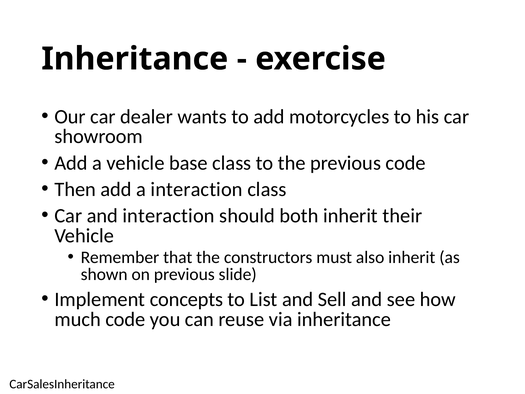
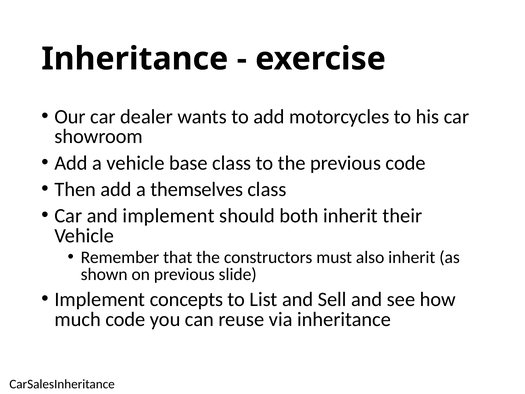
a interaction: interaction -> themselves (197, 189)
and interaction: interaction -> implement (169, 216)
